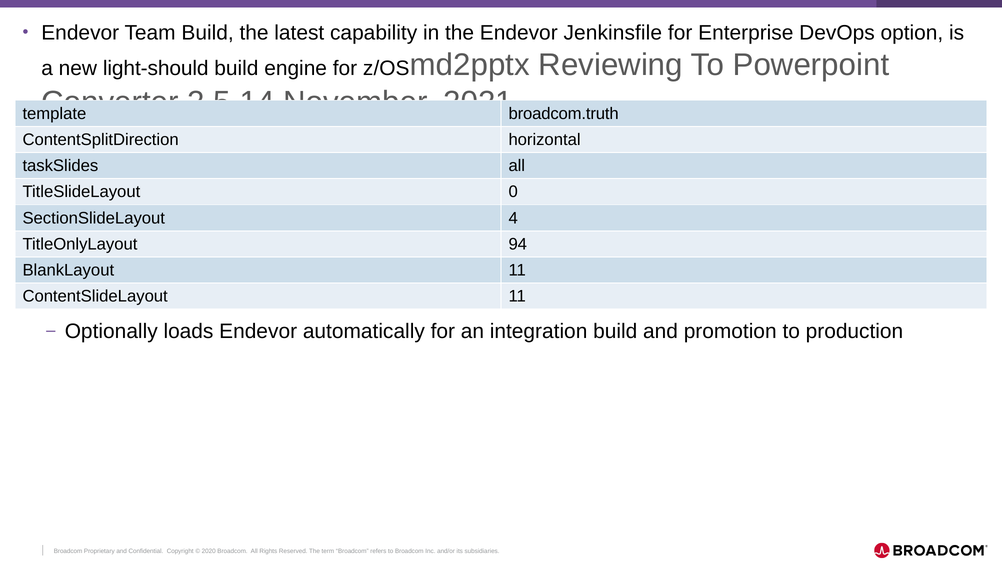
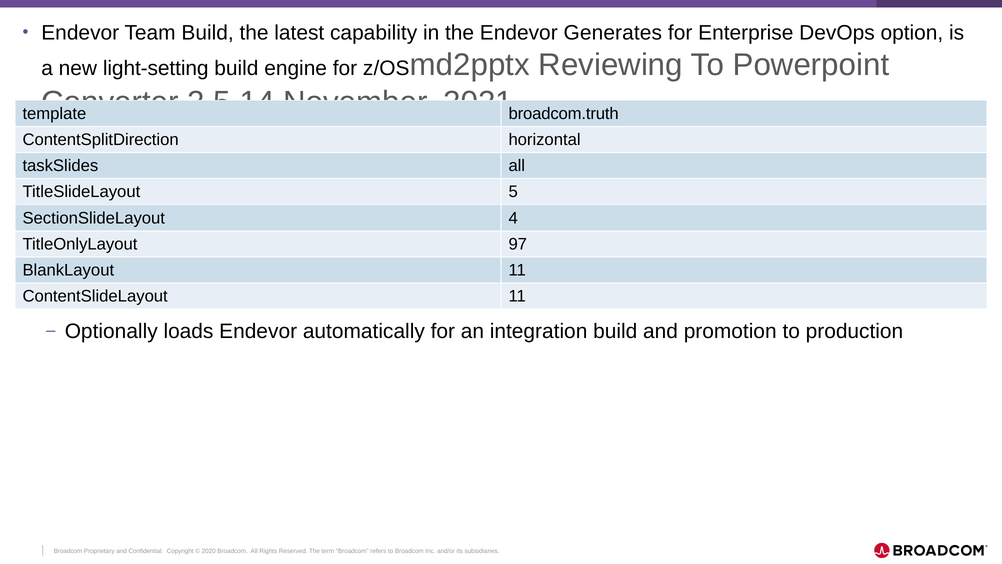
Jenkinsfile: Jenkinsfile -> Generates (613, 33)
light-should: light-should -> light-setting (156, 68)
0: 0 -> 5 (513, 192)
94: 94 -> 97 (518, 244)
